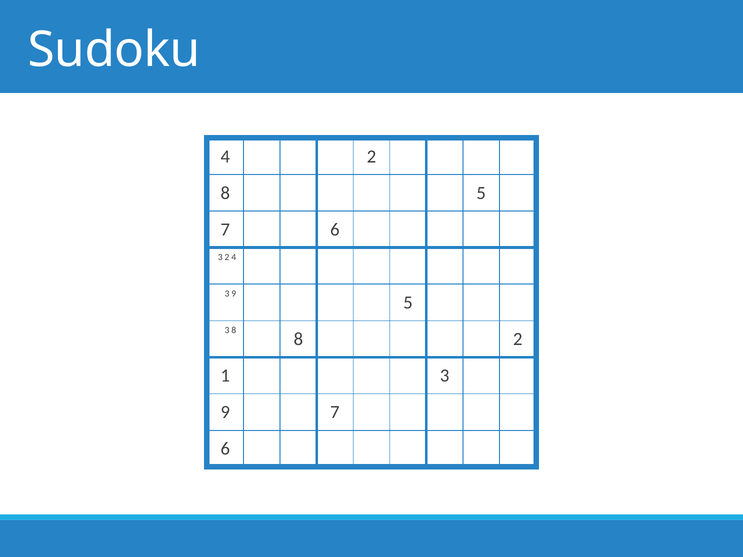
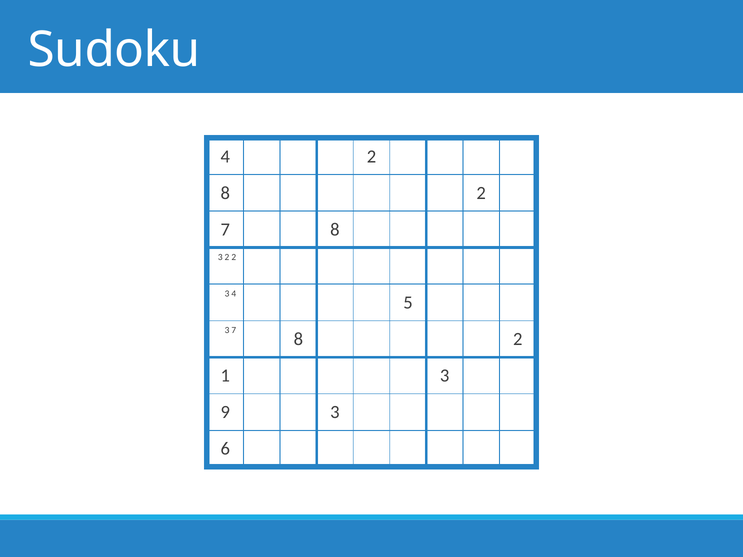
5: 5 -> 2 (481, 193)
6: 6 -> 8 (335, 230)
2 4: 4 -> 2 (234, 257)
9: 9 -> 4 (234, 294)
3 8: 8 -> 7 (234, 330)
9 7: 7 -> 3 (335, 412)
